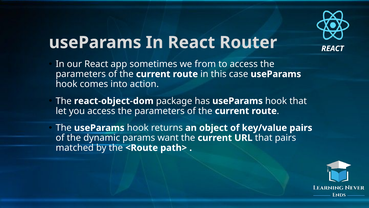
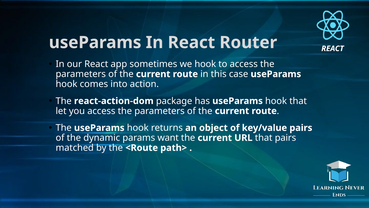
we from: from -> hook (205, 64)
react-object-dom: react-object-dom -> react-action-dom (114, 101)
